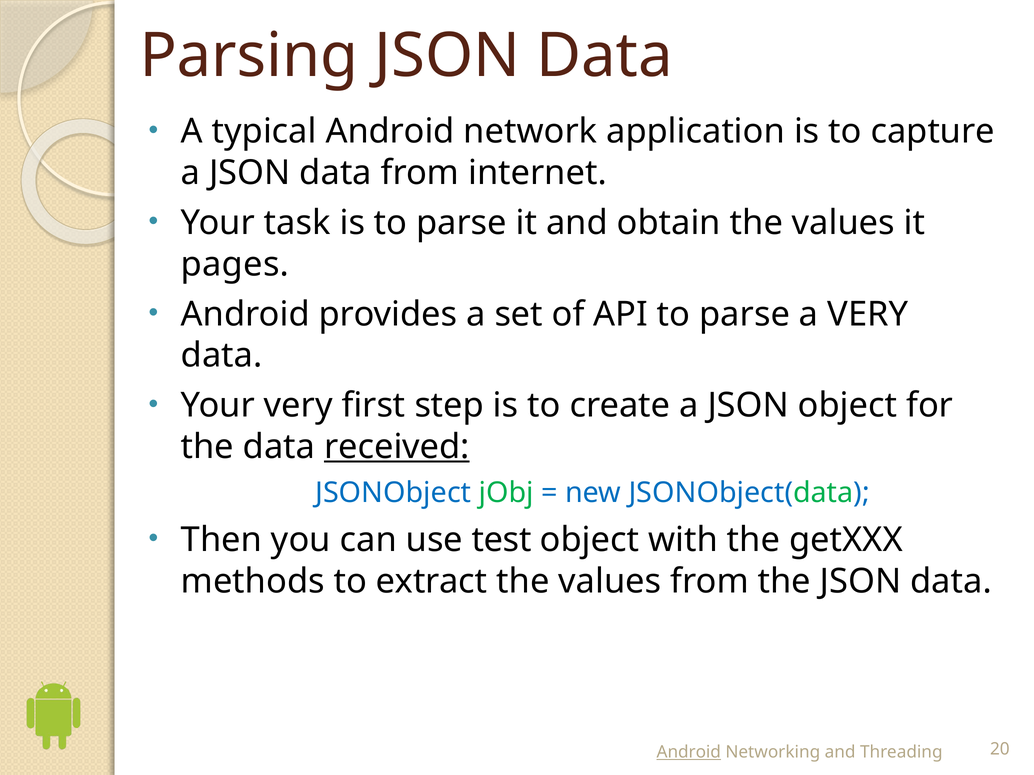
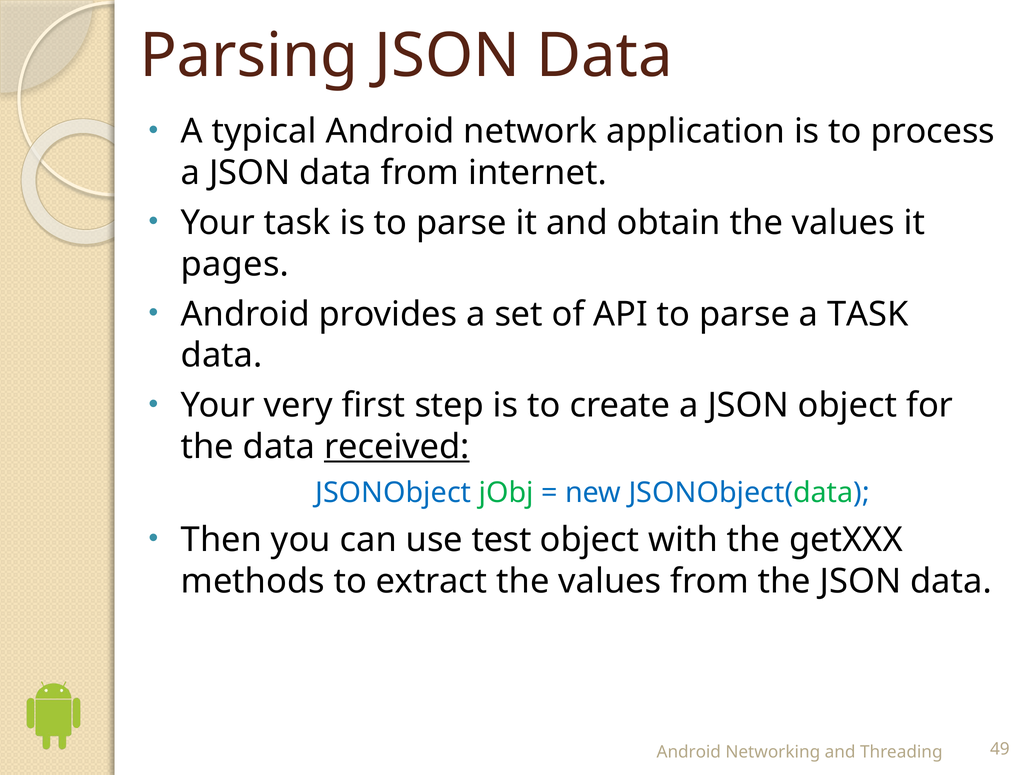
capture: capture -> process (933, 132)
a VERY: VERY -> TASK (868, 314)
Android underline: present -> none (689, 753)
20: 20 -> 49 (1000, 750)
